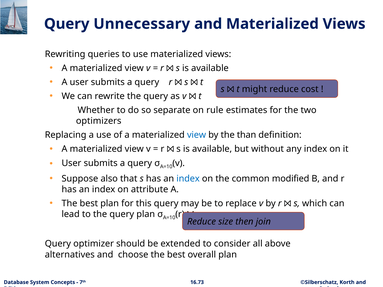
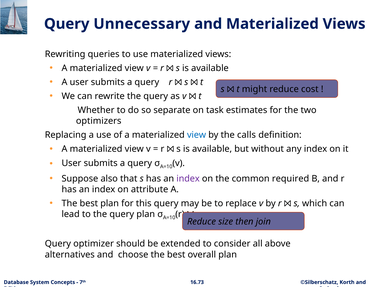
rule: rule -> task (215, 110)
than: than -> calls (246, 135)
index colour: blue -> purple (188, 179)
modified: modified -> required (291, 179)
